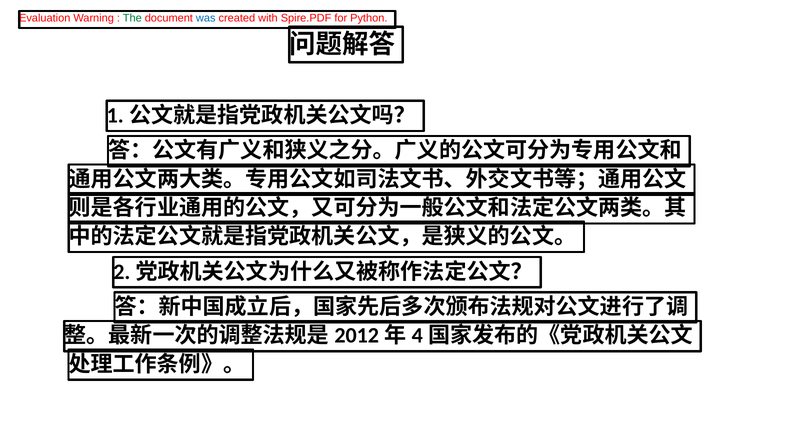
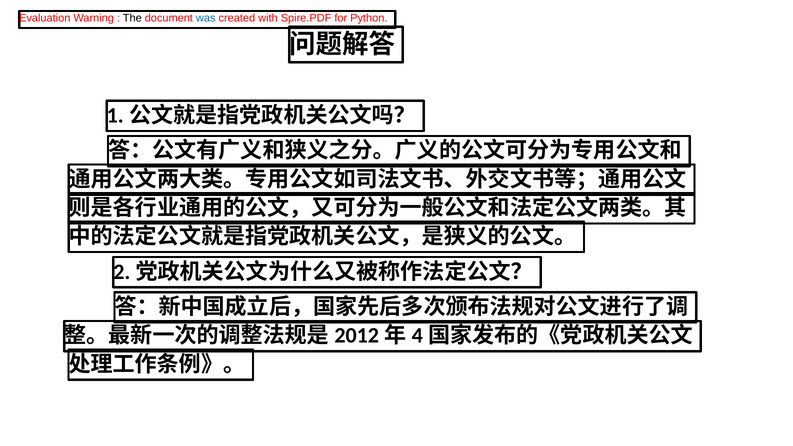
The colour: green -> black (132, 18)
